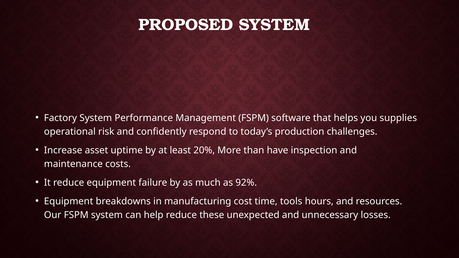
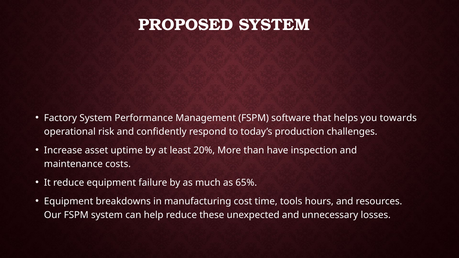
supplies: supplies -> towards (398, 118)
92%: 92% -> 65% (246, 183)
